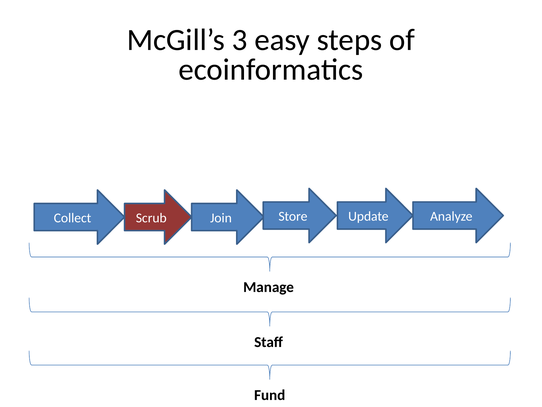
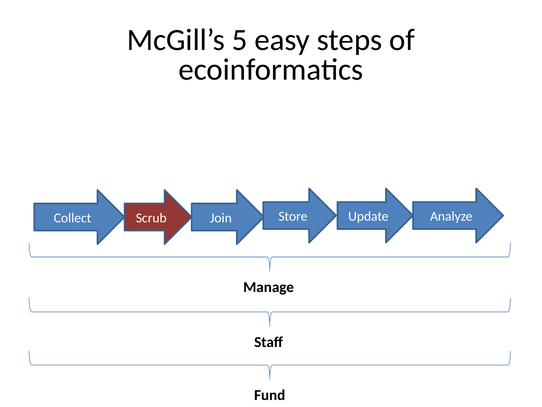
3: 3 -> 5 (239, 40)
